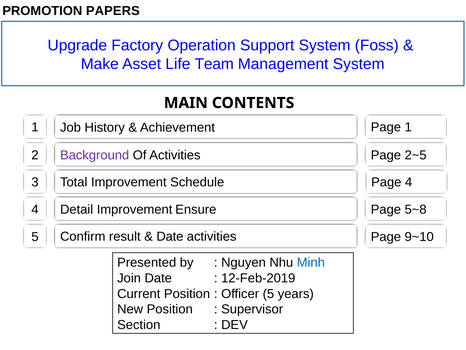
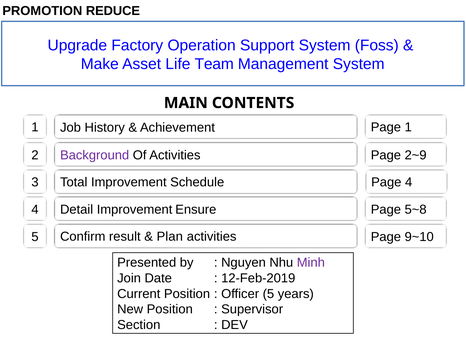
PAPERS: PAPERS -> REDUCE (113, 11)
2~5: 2~5 -> 2~9 (416, 155)
Date: Date -> Plan (170, 236)
Minh colour: blue -> purple (311, 262)
